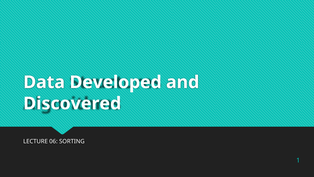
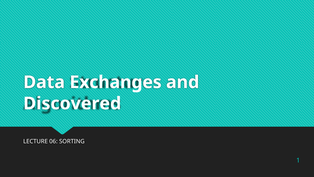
Developed: Developed -> Exchanges (116, 82)
